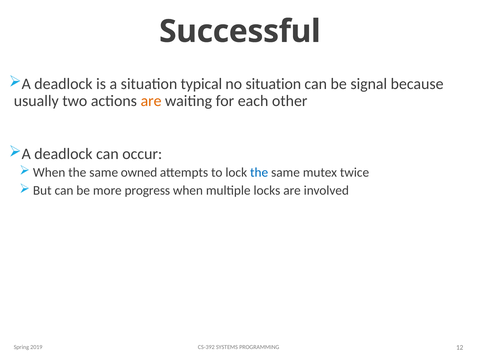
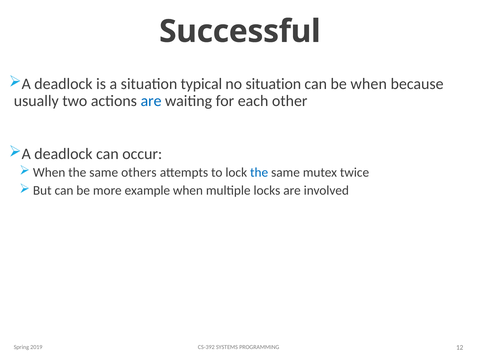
be signal: signal -> when (369, 84)
are colour: orange -> blue (151, 101)
owned: owned -> others (139, 172)
progress: progress -> example (147, 190)
